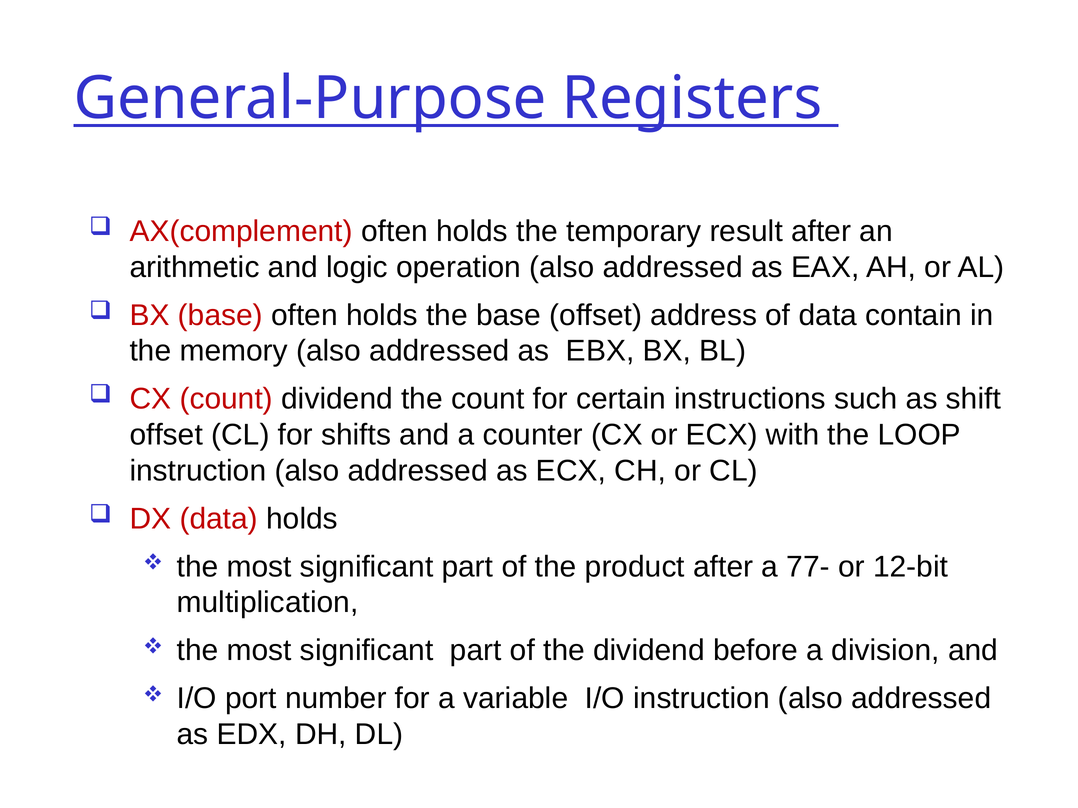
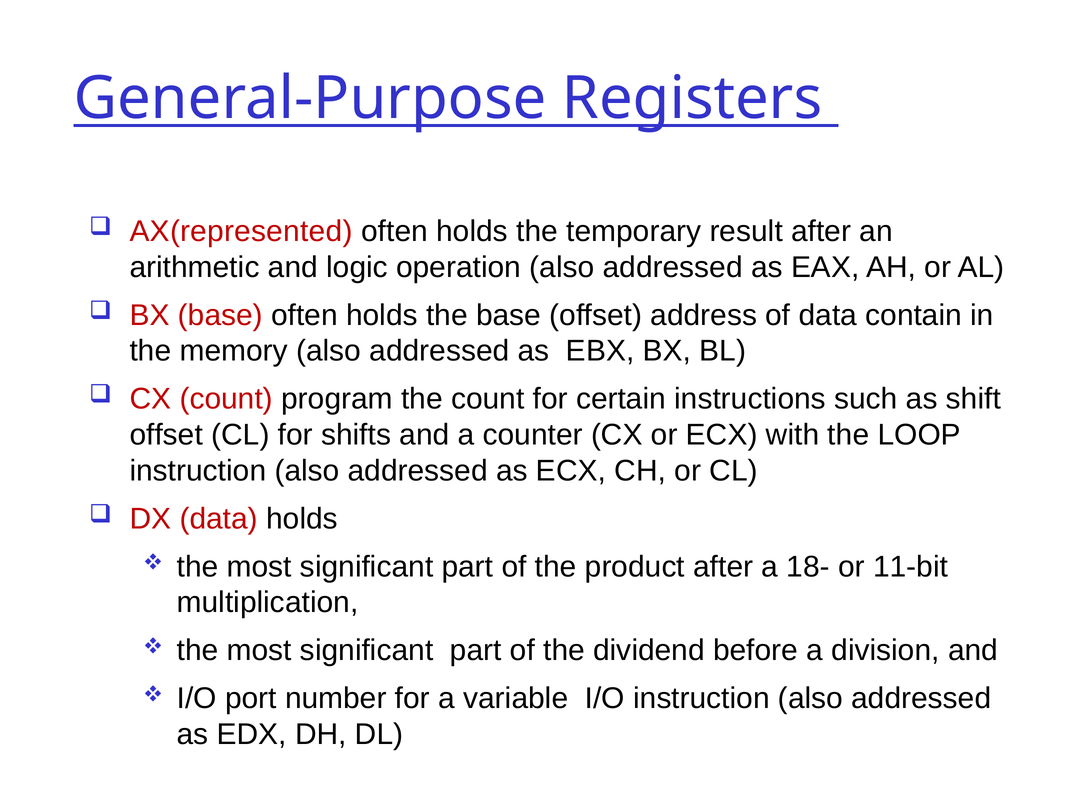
AX(complement: AX(complement -> AX(represented (241, 232)
count dividend: dividend -> program (337, 399)
77-: 77- -> 18- (808, 567)
12-bit: 12-bit -> 11-bit (911, 567)
